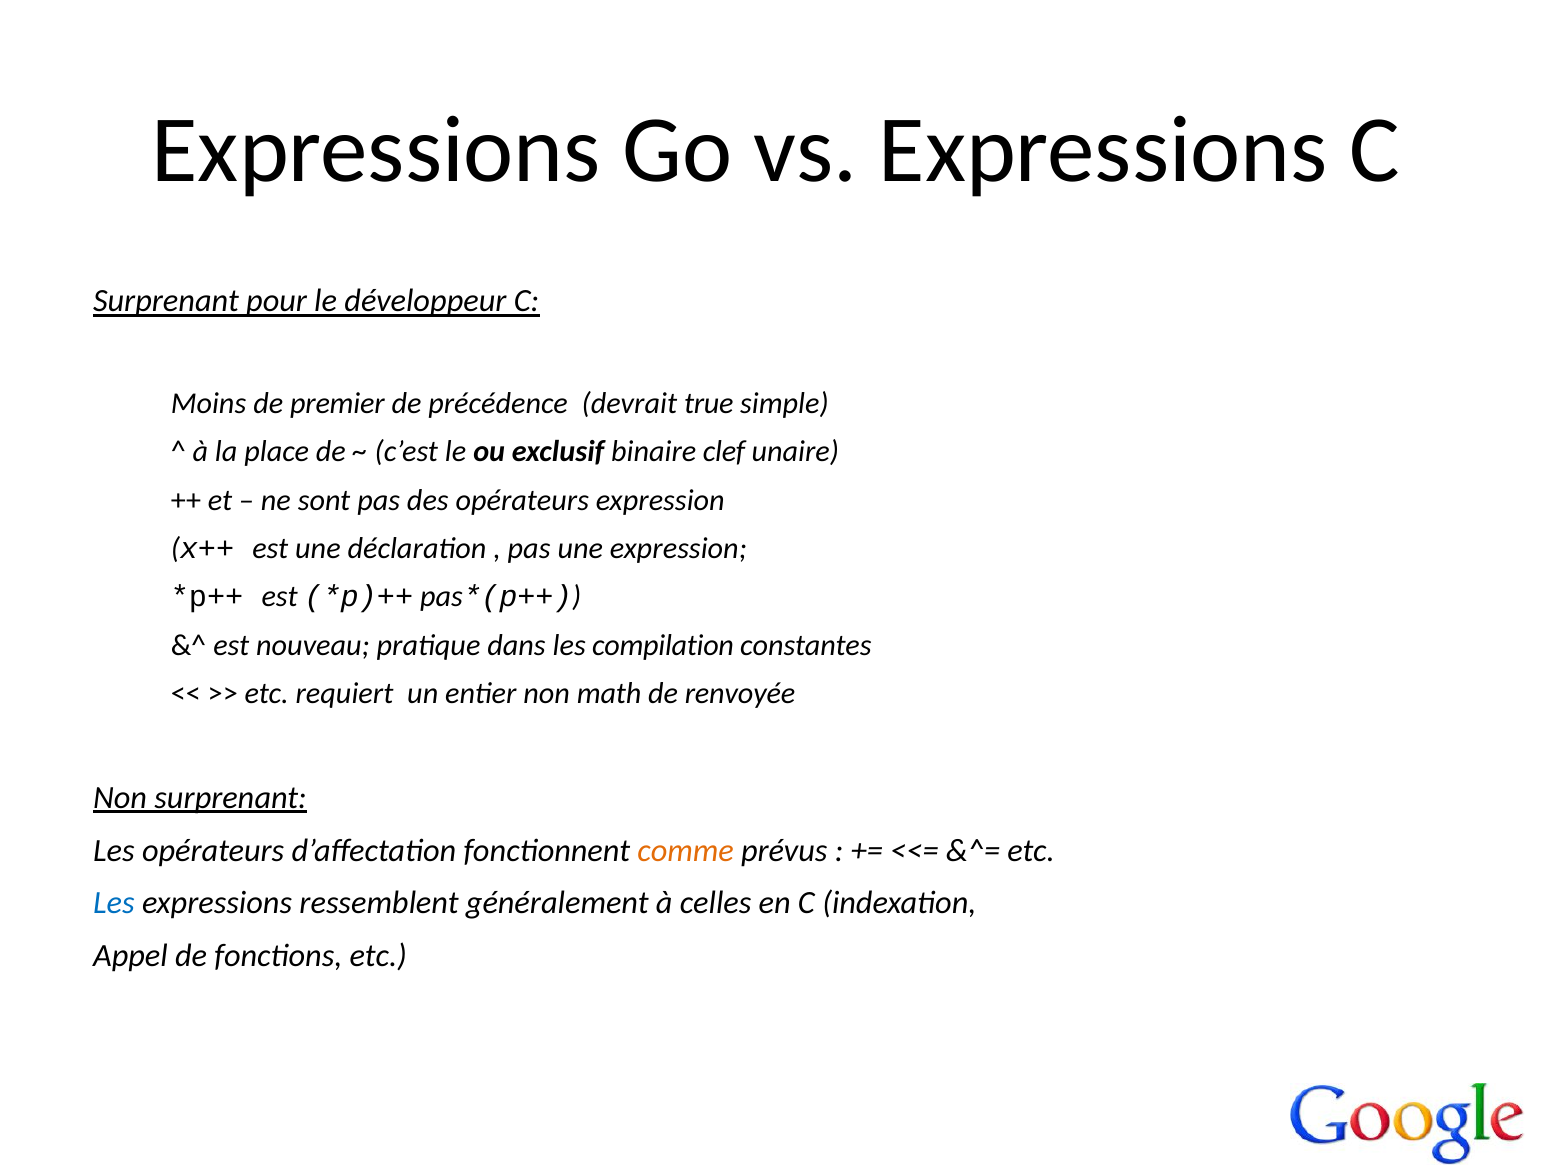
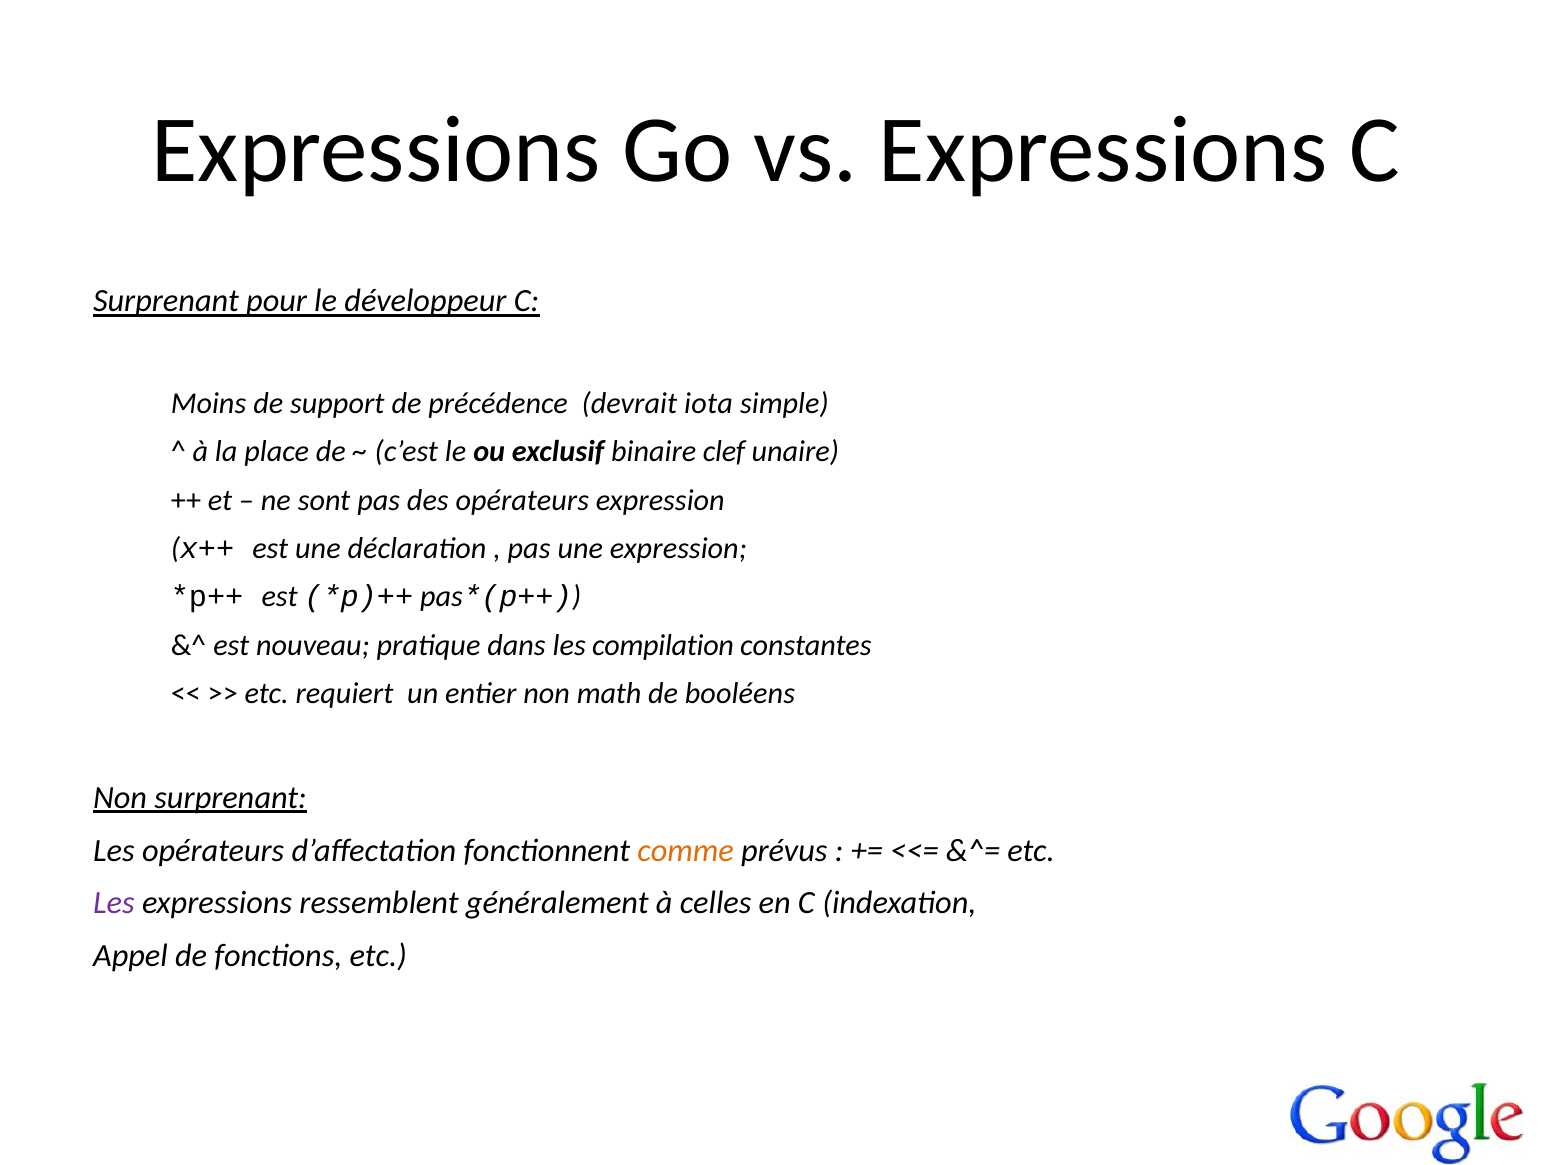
premier: premier -> support (337, 403)
true: true -> iota (708, 403)
renvoyée: renvoyée -> booléens (740, 694)
Les colour: blue -> purple (114, 903)
